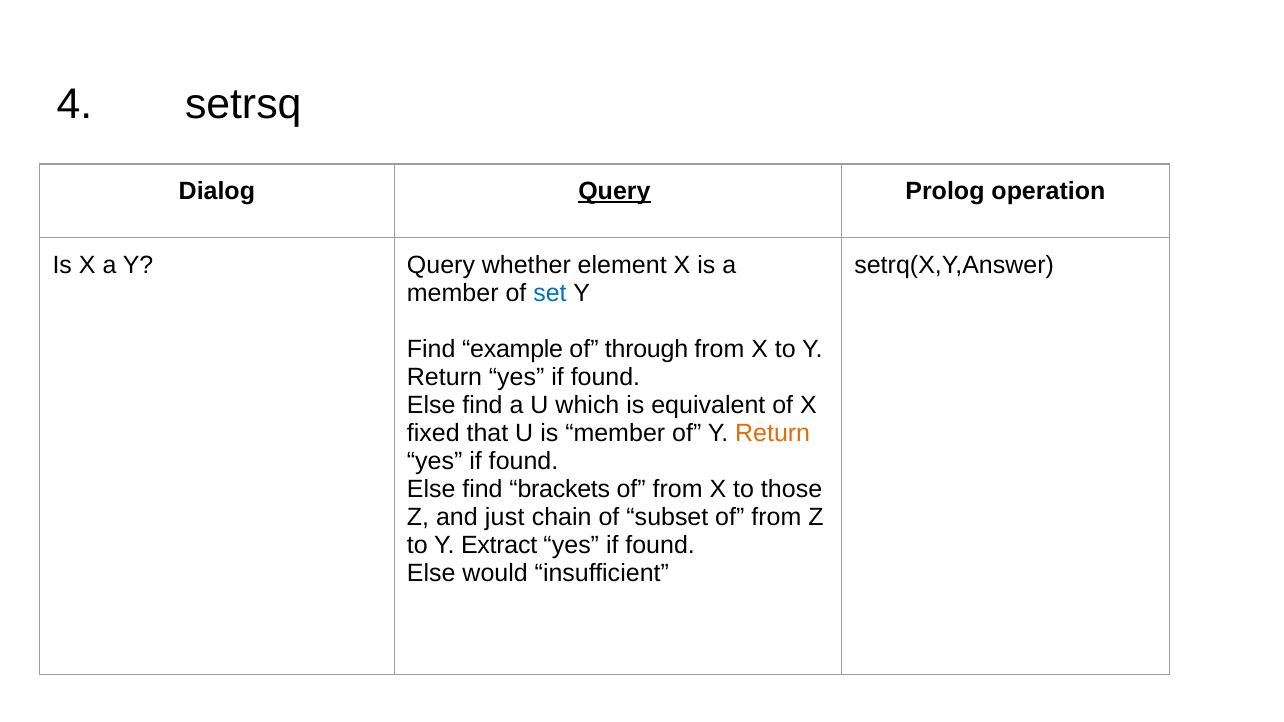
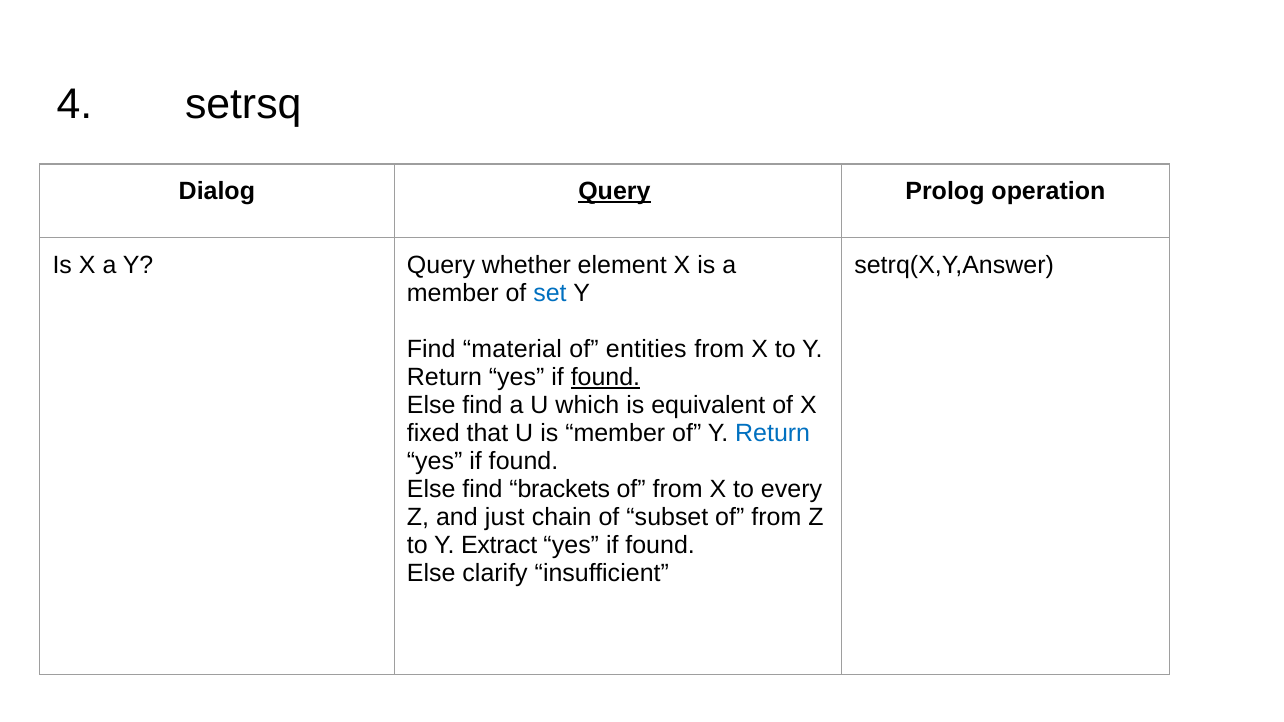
example: example -> material (512, 349)
through: through -> entities (646, 349)
found underline: none -> present (605, 377)
Return colour: orange -> blue (773, 433)
those: those -> every (792, 489)
would: would -> clarify (495, 574)
